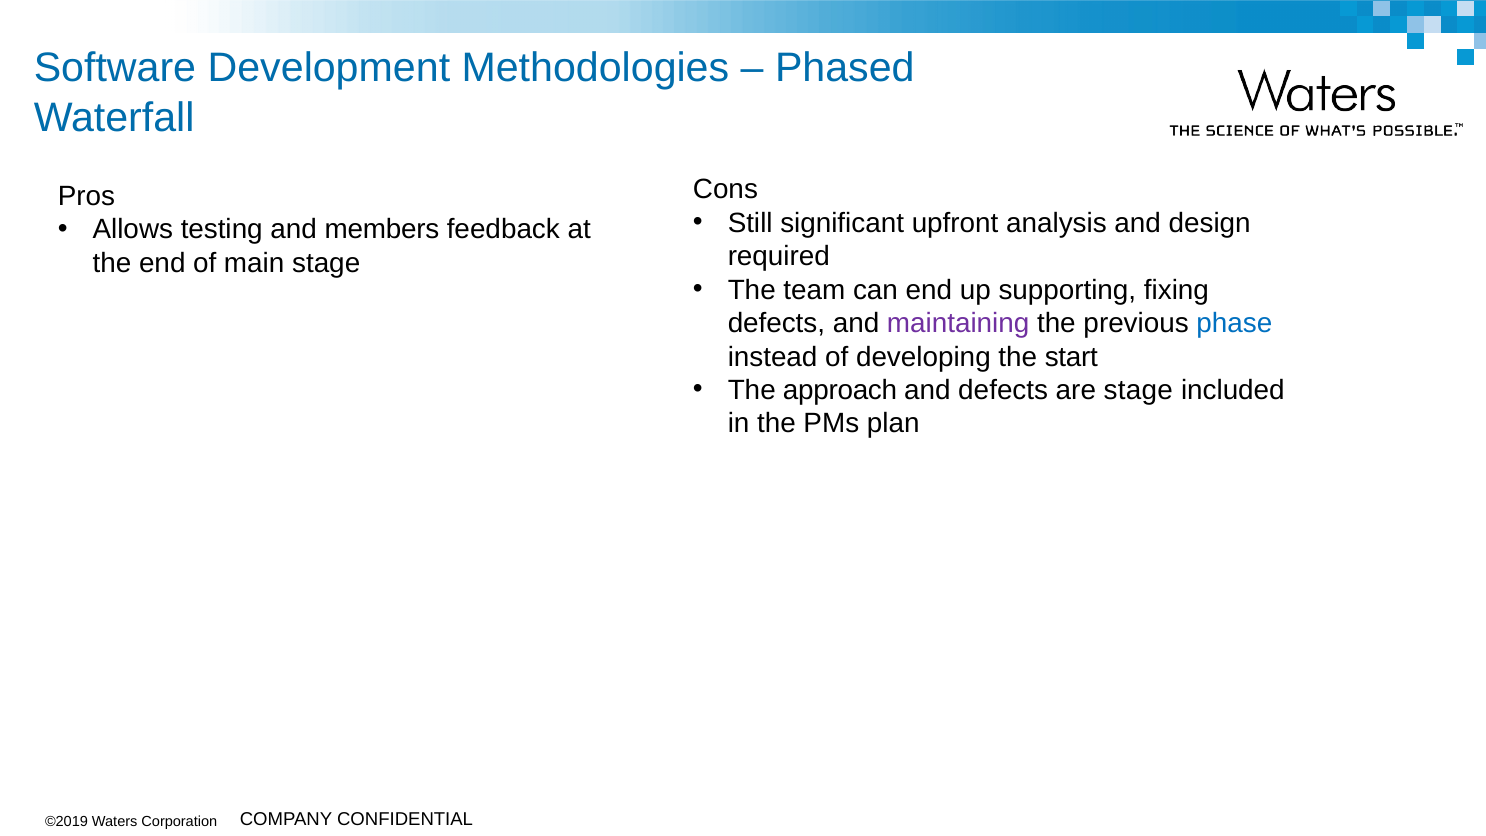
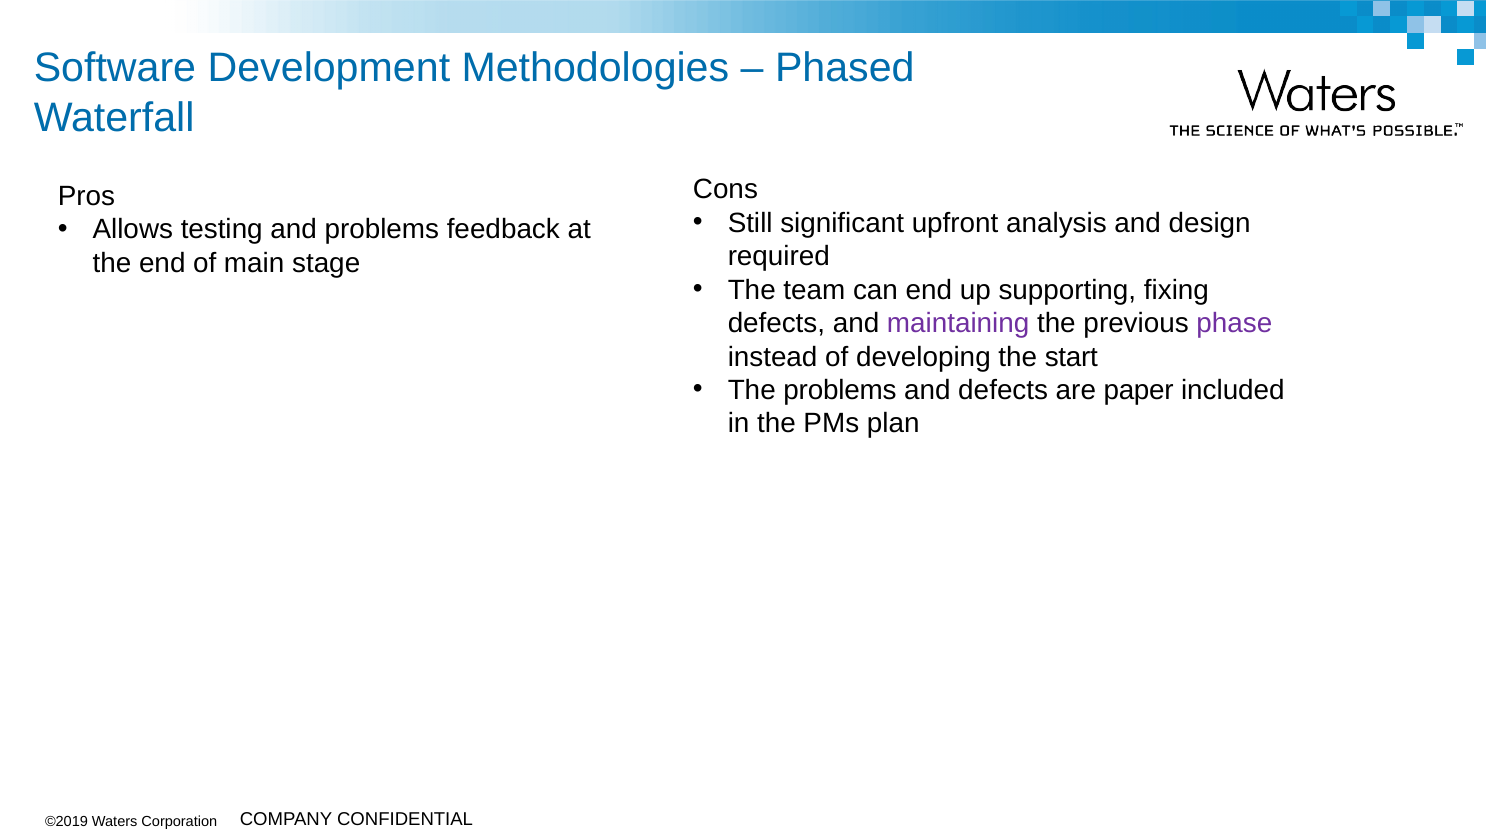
and members: members -> problems (382, 230)
phase colour: blue -> purple (1234, 323)
The approach: approach -> problems (840, 390)
are stage: stage -> paper (1139, 390)
